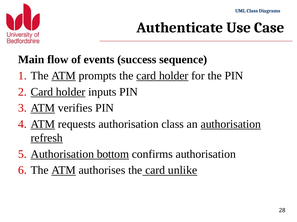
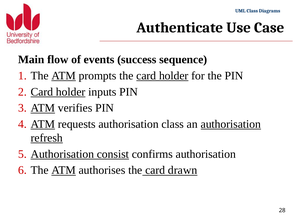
bottom: bottom -> consist (113, 155)
unlike: unlike -> drawn (183, 171)
